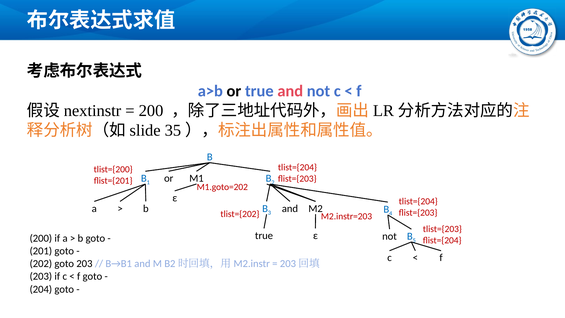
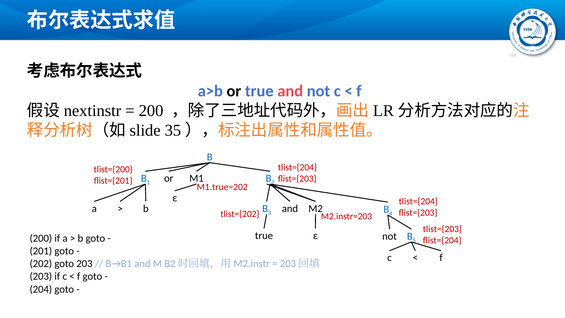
M1.goto=202: M1.goto=202 -> M1.true=202 (222, 187)
